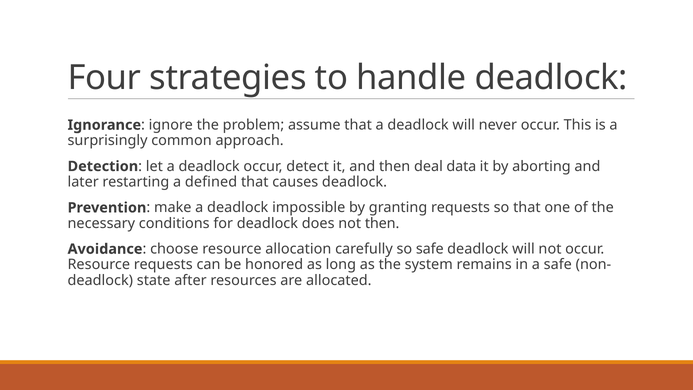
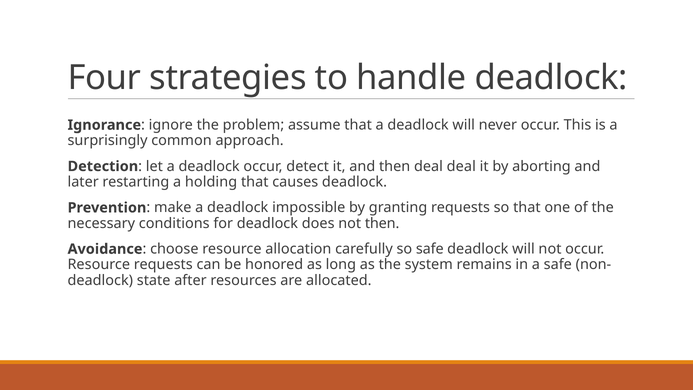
deal data: data -> deal (461, 166)
defined: defined -> holding (211, 182)
